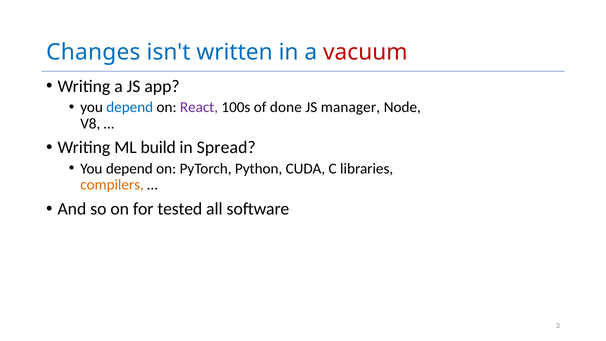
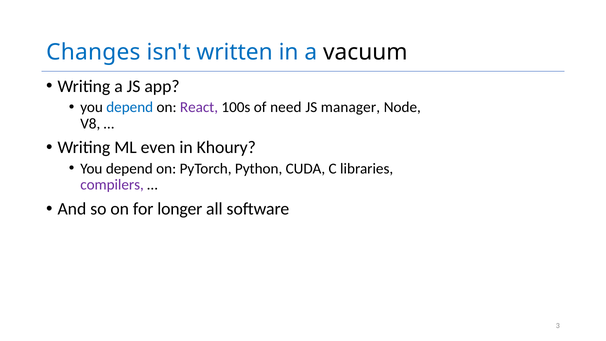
vacuum colour: red -> black (365, 52)
done: done -> need (286, 107)
build: build -> even (158, 148)
Spread: Spread -> Khoury (226, 148)
compilers colour: orange -> purple (112, 185)
tested: tested -> longer (180, 209)
